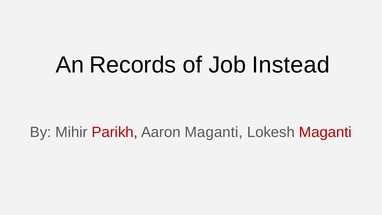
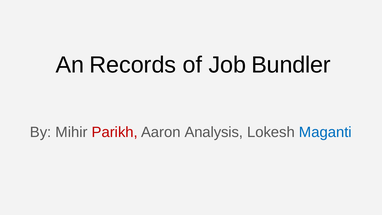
Instead: Instead -> Bundler (291, 65)
Aaron Maganti: Maganti -> Analysis (214, 132)
Maganti colour: red -> blue (325, 132)
